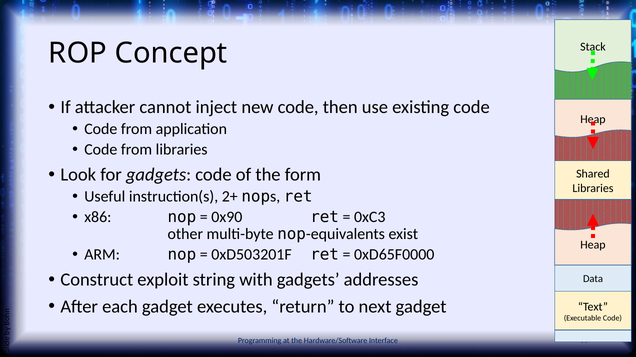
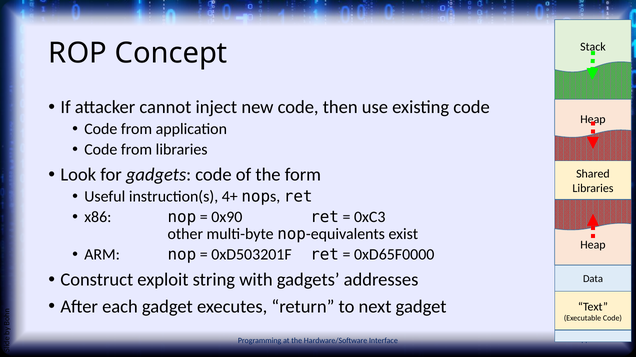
2+: 2+ -> 4+ (230, 197)
